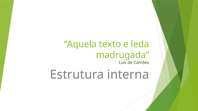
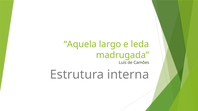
texto: texto -> largo (110, 44)
